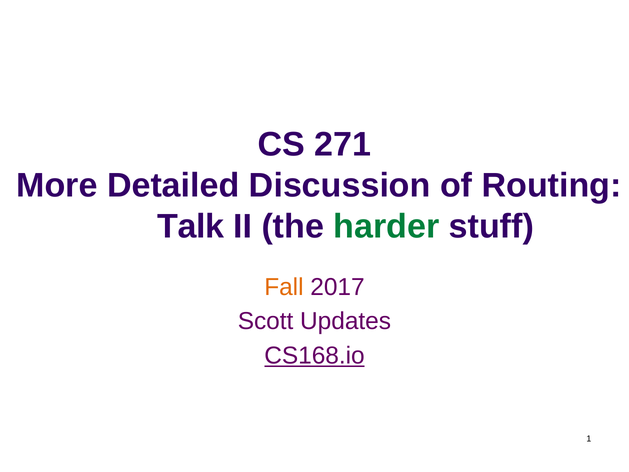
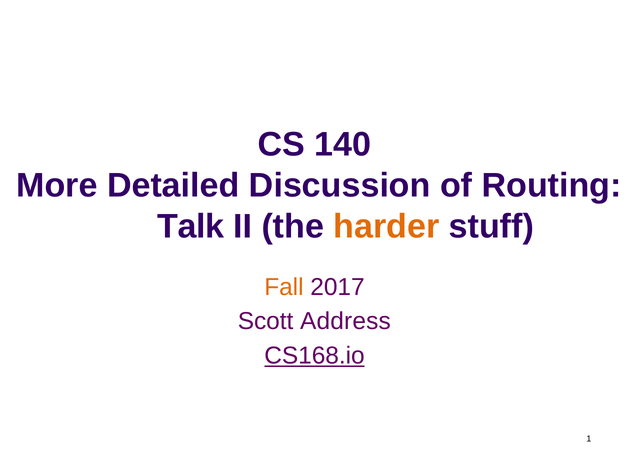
271: 271 -> 140 (343, 145)
harder colour: green -> orange (386, 226)
Updates: Updates -> Address (345, 321)
